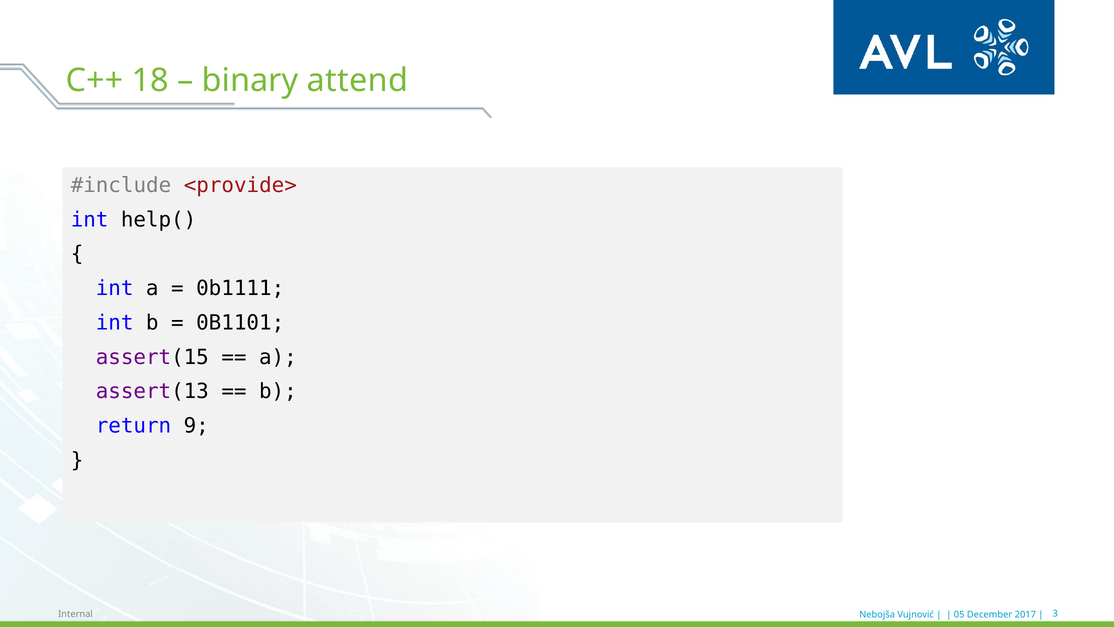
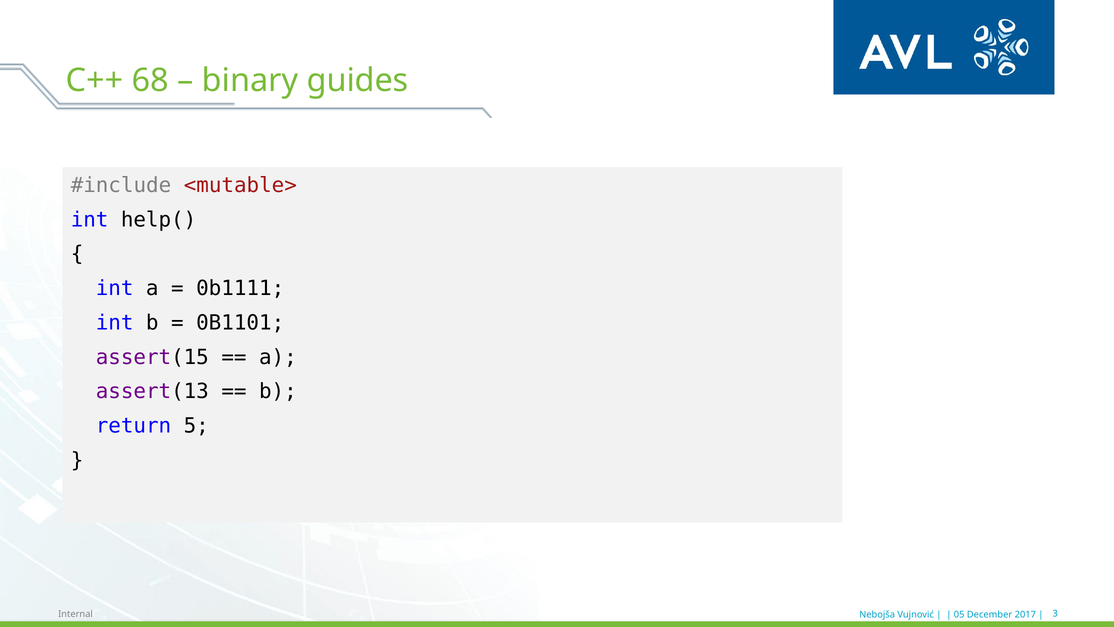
18: 18 -> 68 (150, 81)
attend: attend -> guides (358, 81)
<provide>: <provide> -> <mutable> (240, 185)
9: 9 -> 5 (196, 426)
